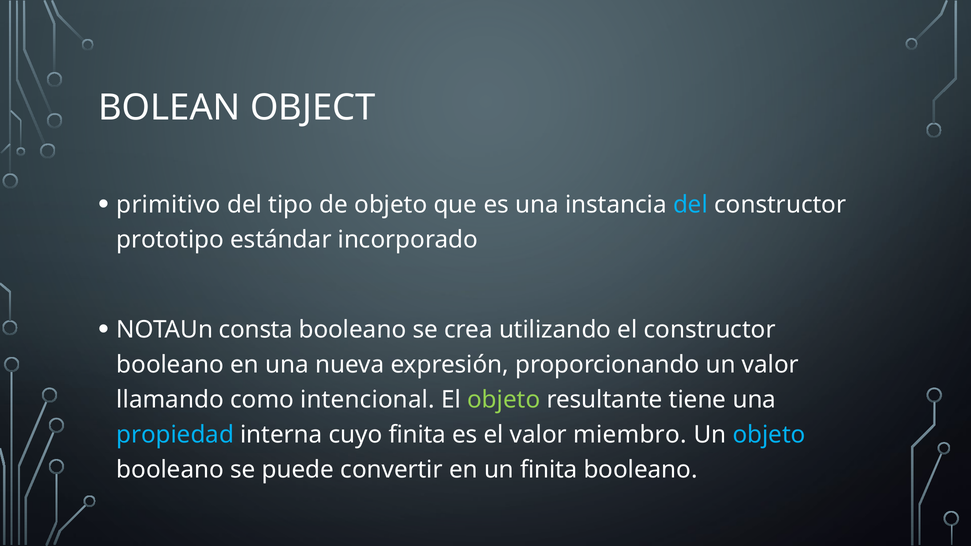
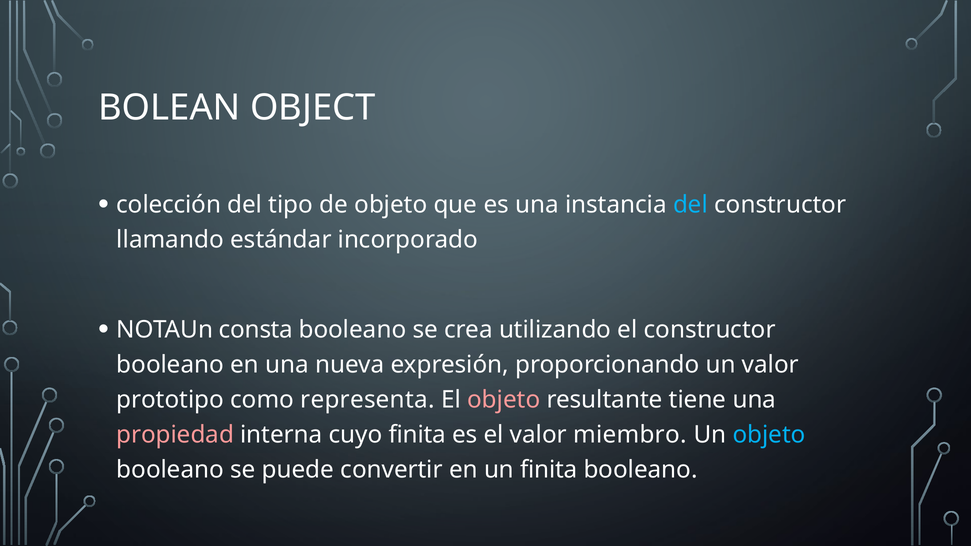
primitivo: primitivo -> colección (169, 205)
prototipo: prototipo -> llamando (170, 240)
llamando: llamando -> prototipo (170, 400)
intencional: intencional -> representa (368, 400)
objeto colour: light green -> pink (504, 400)
propiedad colour: light blue -> pink (175, 435)
